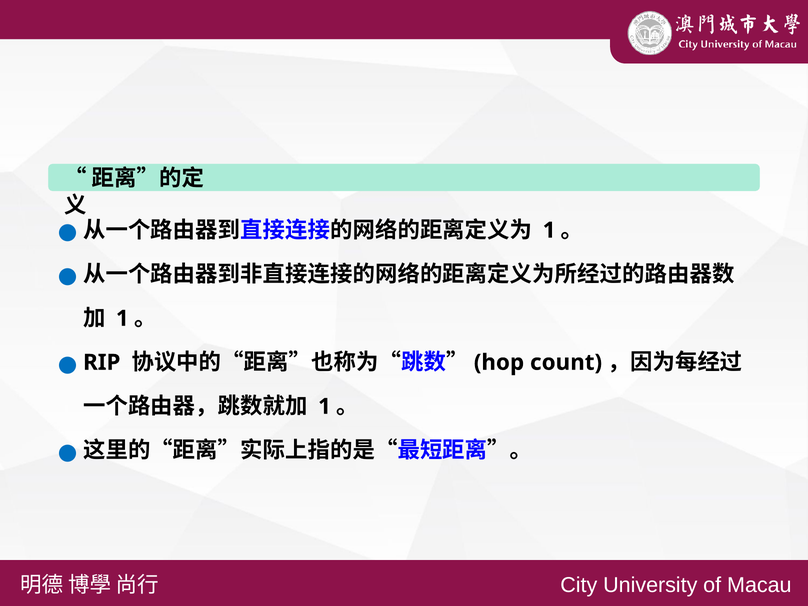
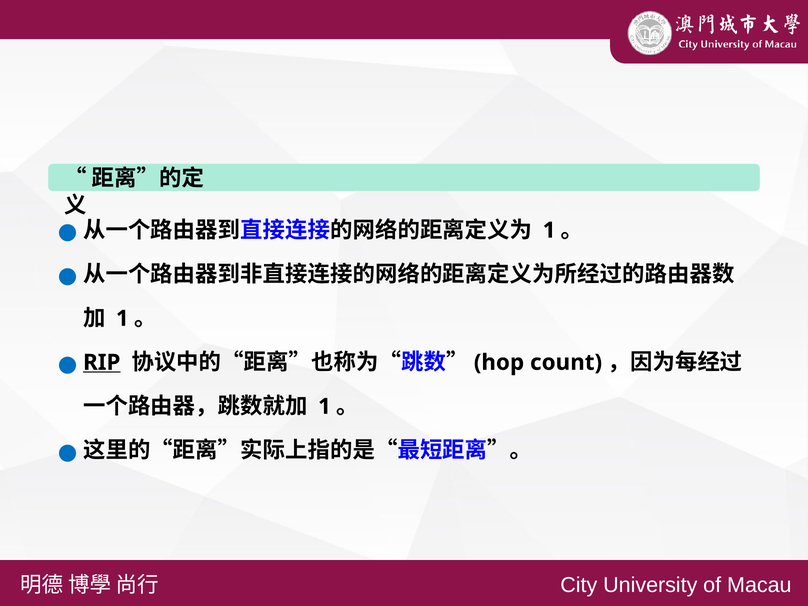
RIP underline: none -> present (102, 362)
